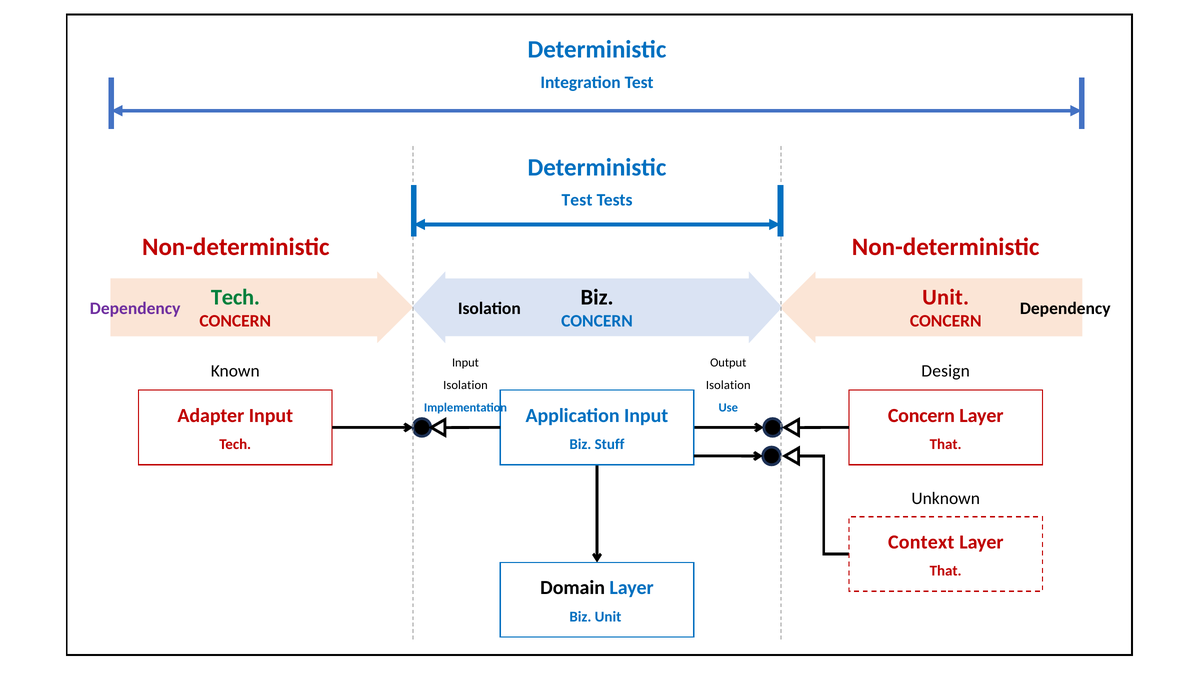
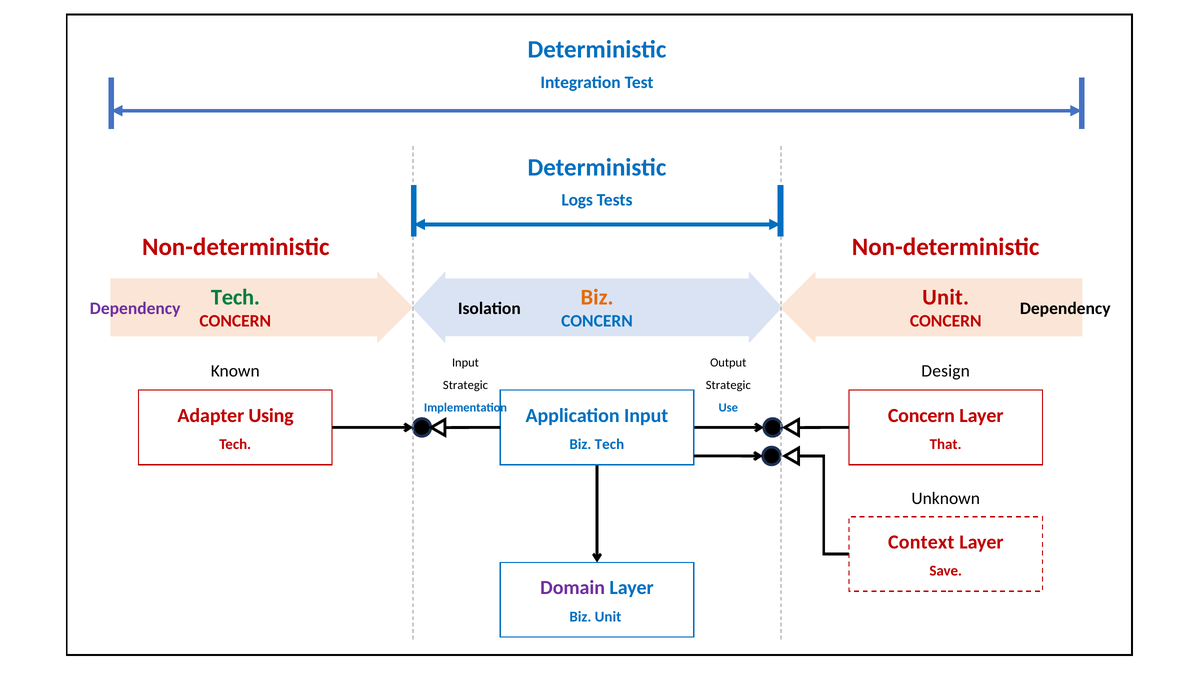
Test: Test -> Logs (577, 200)
Biz colour: black -> orange (597, 298)
Isolation: Isolation -> Strategic (465, 385)
Isolation: Isolation -> Strategic (728, 385)
Adapter Input: Input -> Using (271, 416)
Biz Stuff: Stuff -> Tech (609, 445)
That: That -> Save (946, 571)
Domain colour: black -> purple (573, 588)
